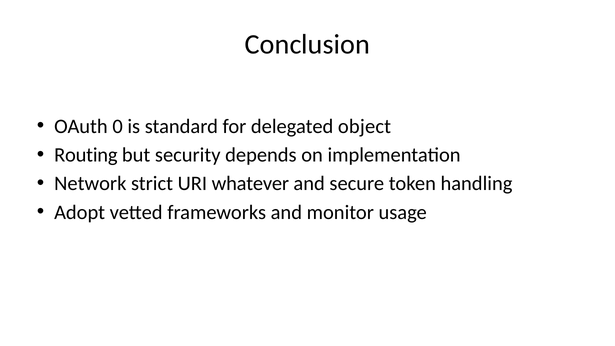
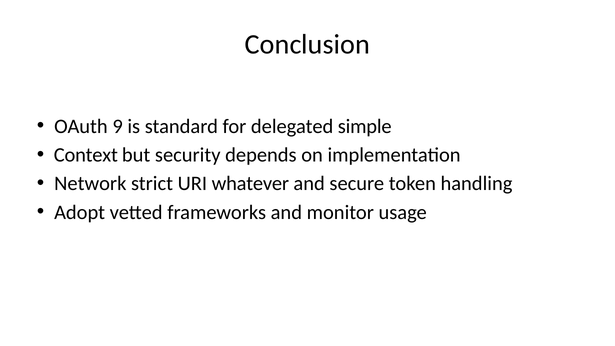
0: 0 -> 9 (118, 126)
object: object -> simple (365, 126)
Routing: Routing -> Context (86, 155)
